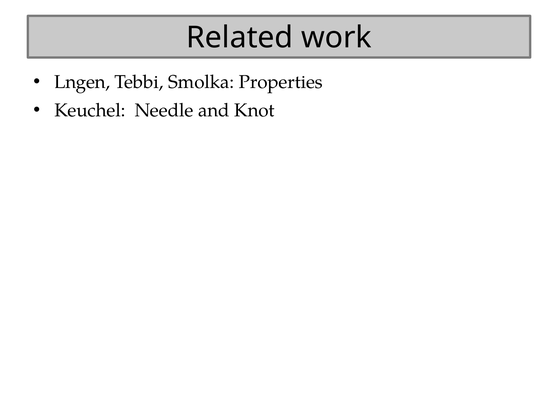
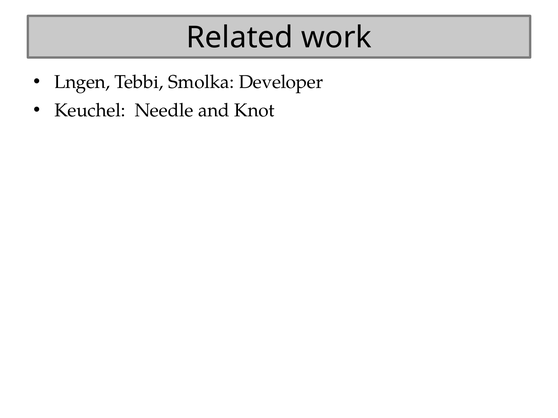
Properties: Properties -> Developer (281, 82)
